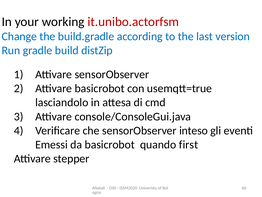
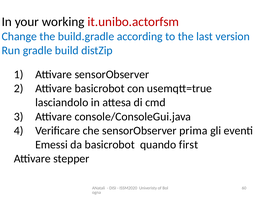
inteso: inteso -> prima (193, 130)
